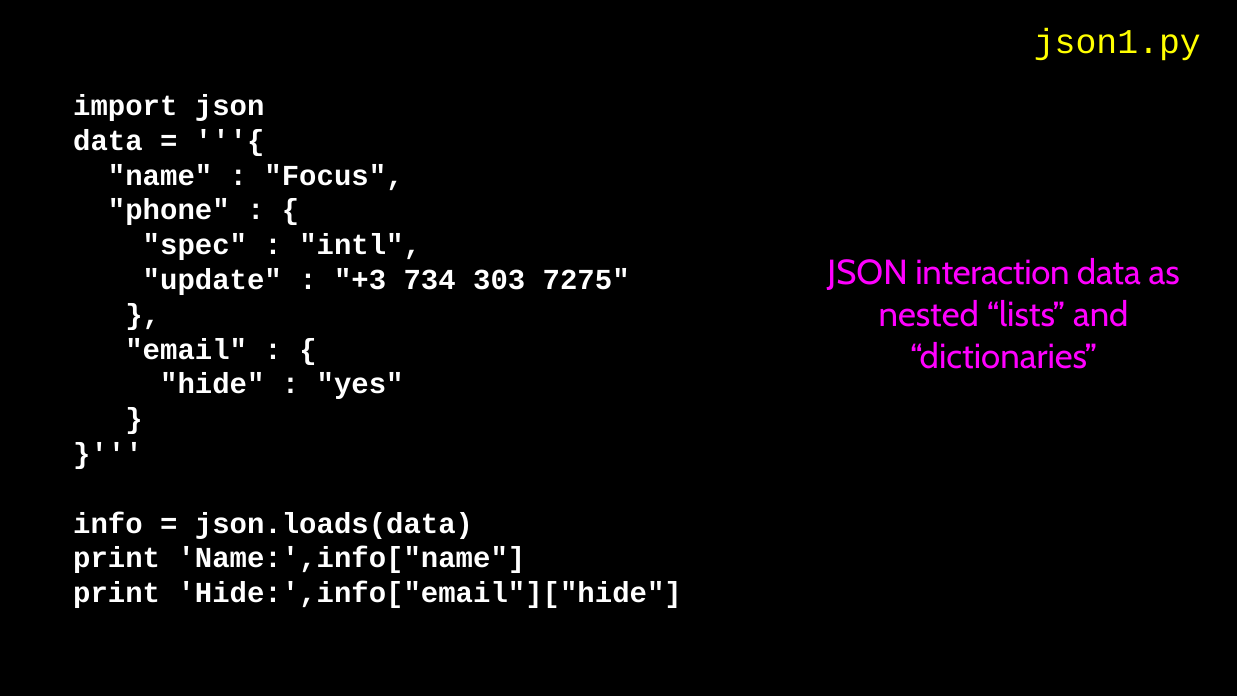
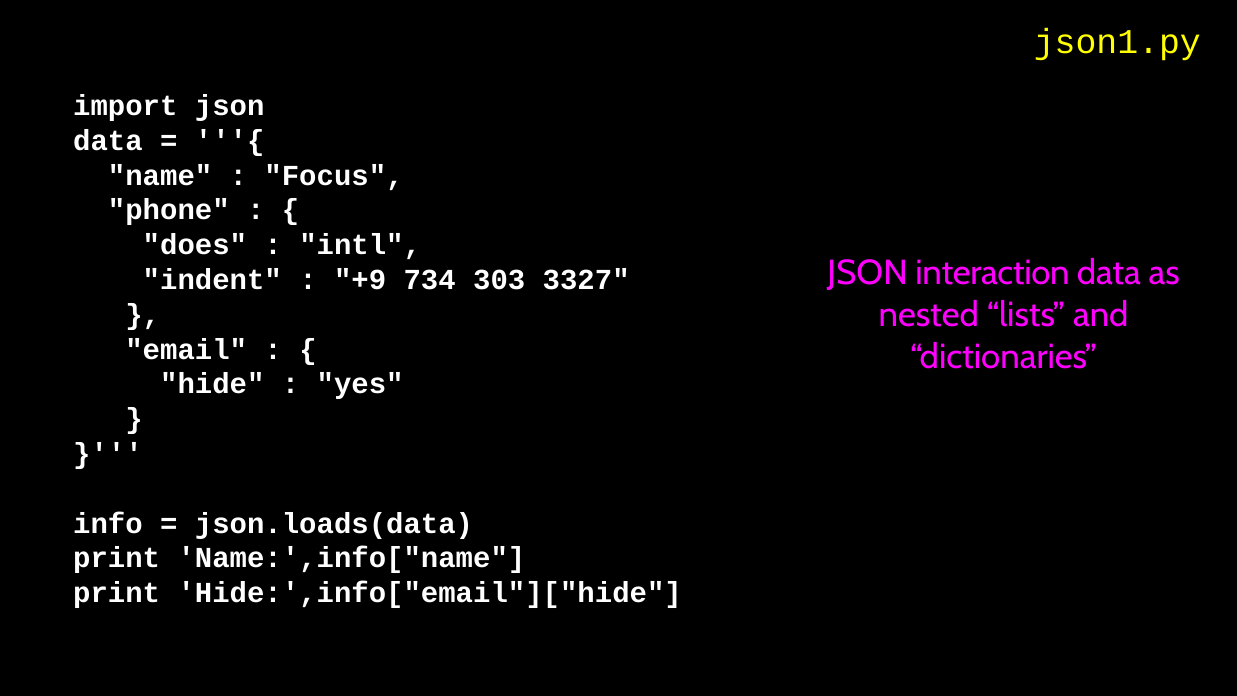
spec: spec -> does (195, 245)
update: update -> indent (212, 280)
+3: +3 -> +9 (360, 280)
7275: 7275 -> 3327 (586, 280)
